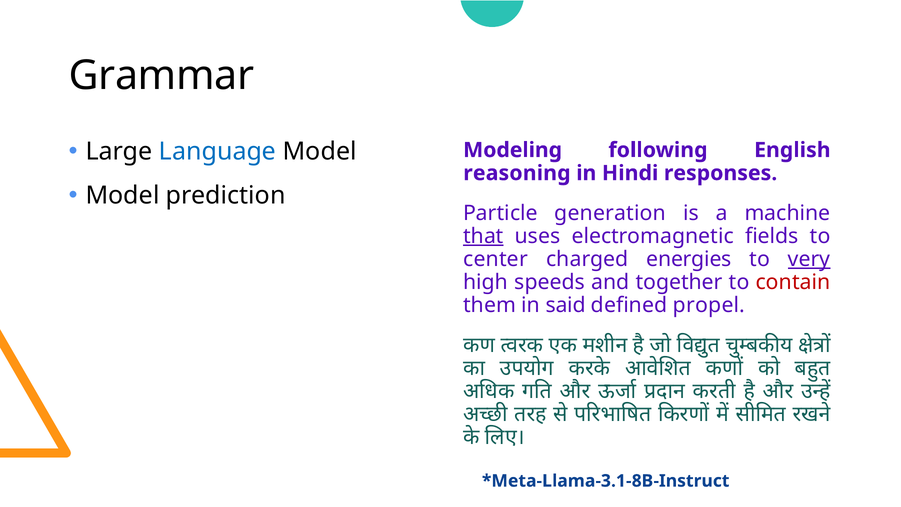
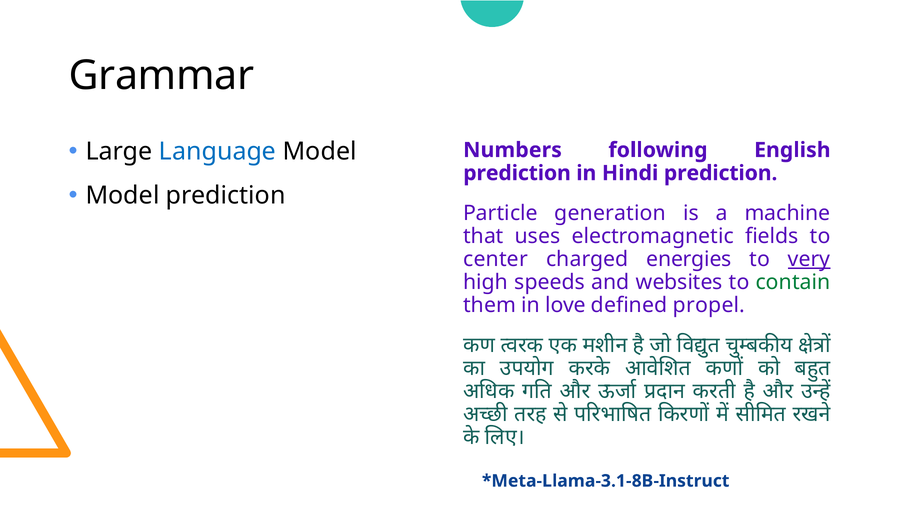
Modeling: Modeling -> Numbers (513, 150)
reasoning: reasoning -> prediction (517, 173)
Hindi responses: responses -> prediction (721, 173)
that underline: present -> none (483, 236)
together: together -> websites (679, 282)
contain colour: red -> green (793, 282)
said: said -> love (566, 305)
